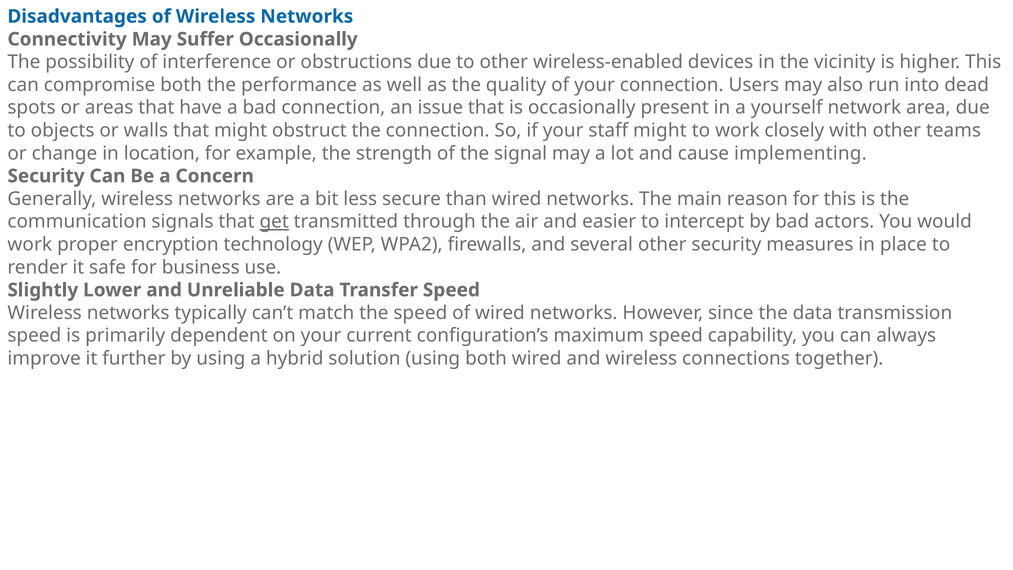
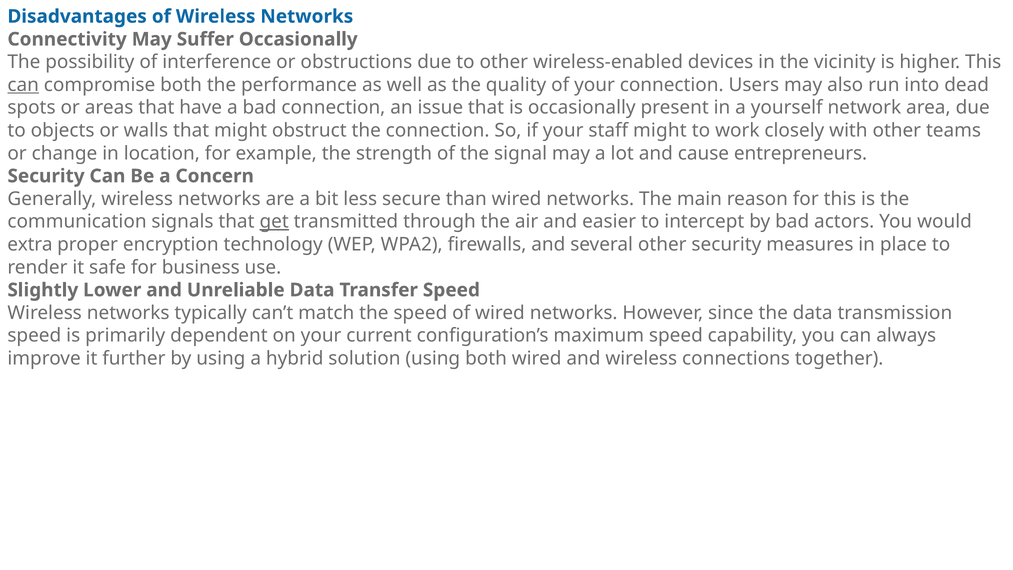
can underline: none -> present (23, 85)
implementing: implementing -> entrepreneurs (801, 153)
work: work -> extra (30, 244)
